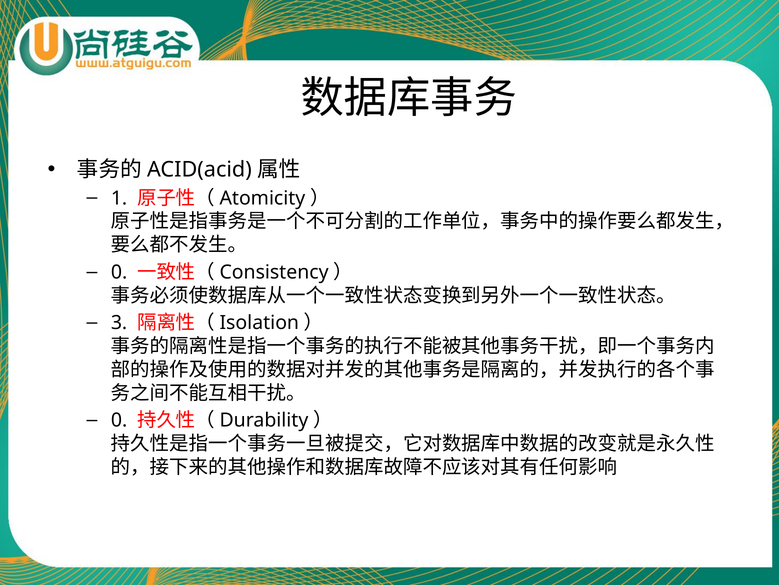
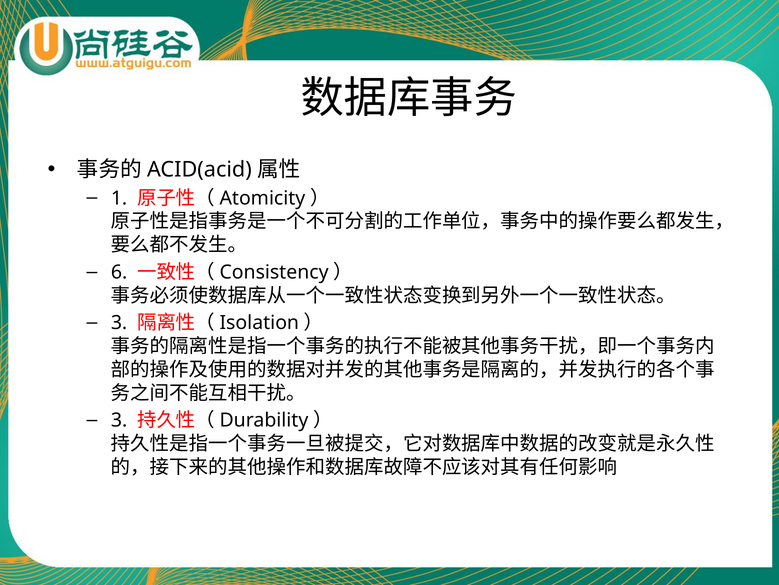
0: 0 -> 6 (119, 272)
0: 0 -> 3 (119, 420)
